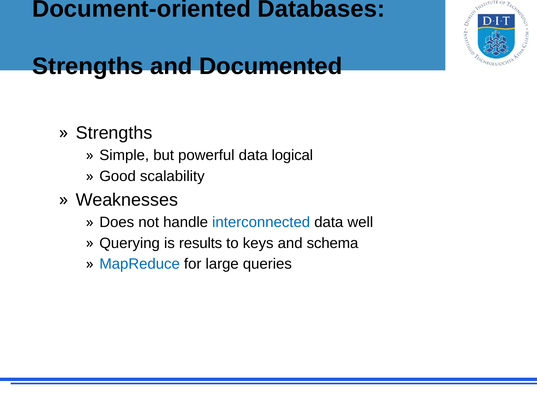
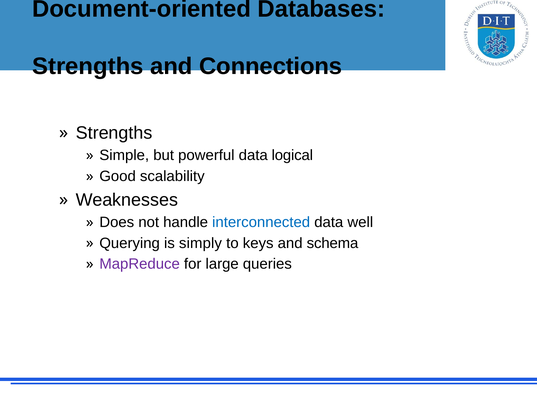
Documented: Documented -> Connections (271, 66)
results: results -> simply (200, 243)
MapReduce colour: blue -> purple (140, 264)
